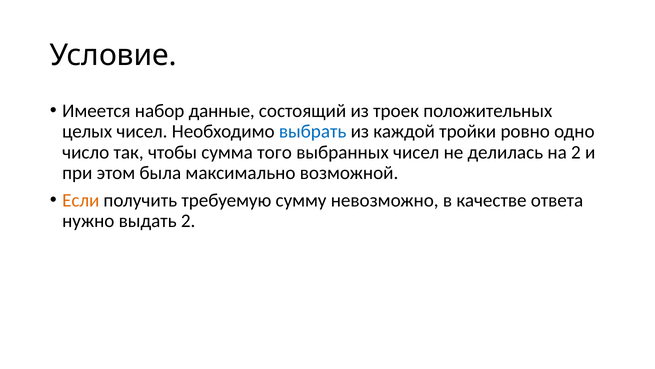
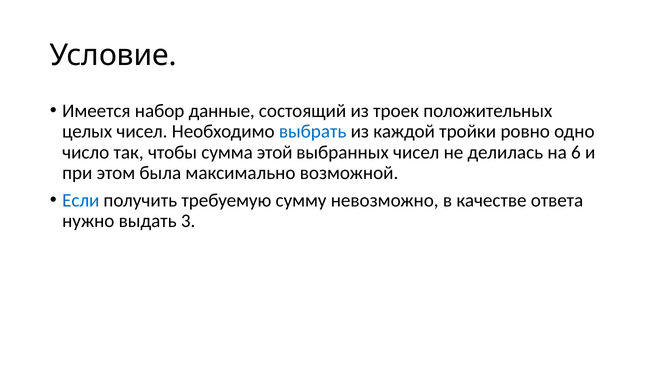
того: того -> этой (275, 152)
на 2: 2 -> 6 (576, 152)
Если colour: orange -> blue (81, 200)
выдать 2: 2 -> 3 (188, 221)
